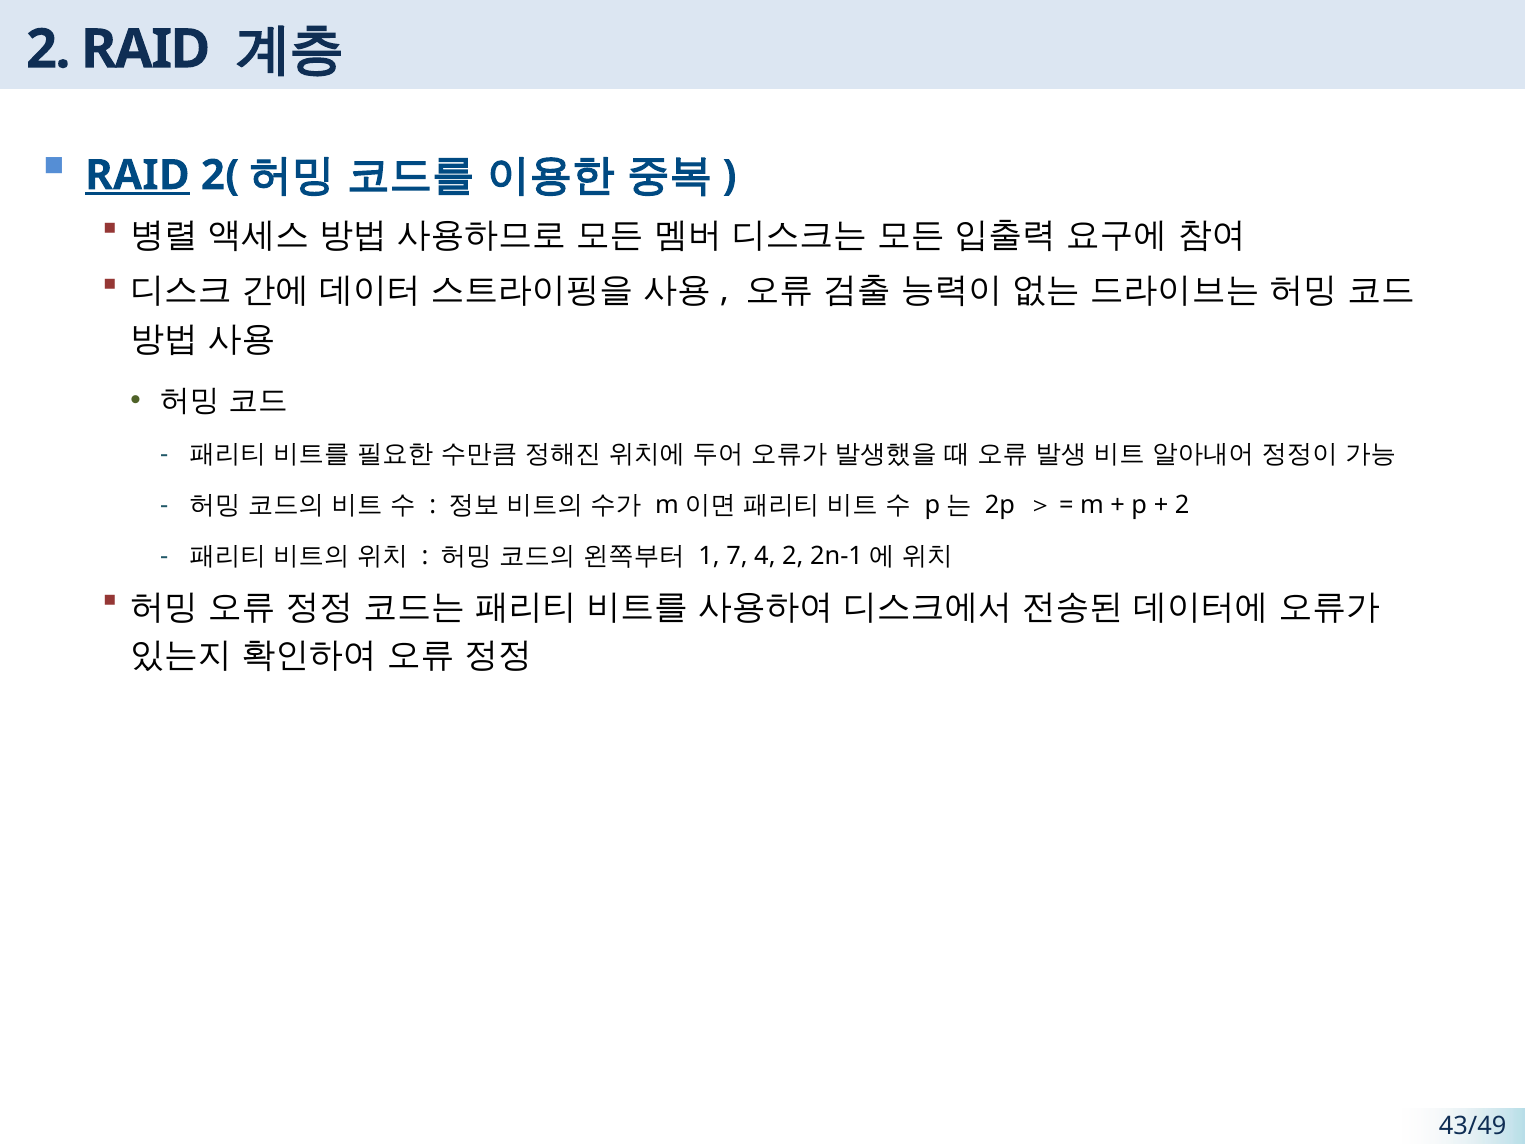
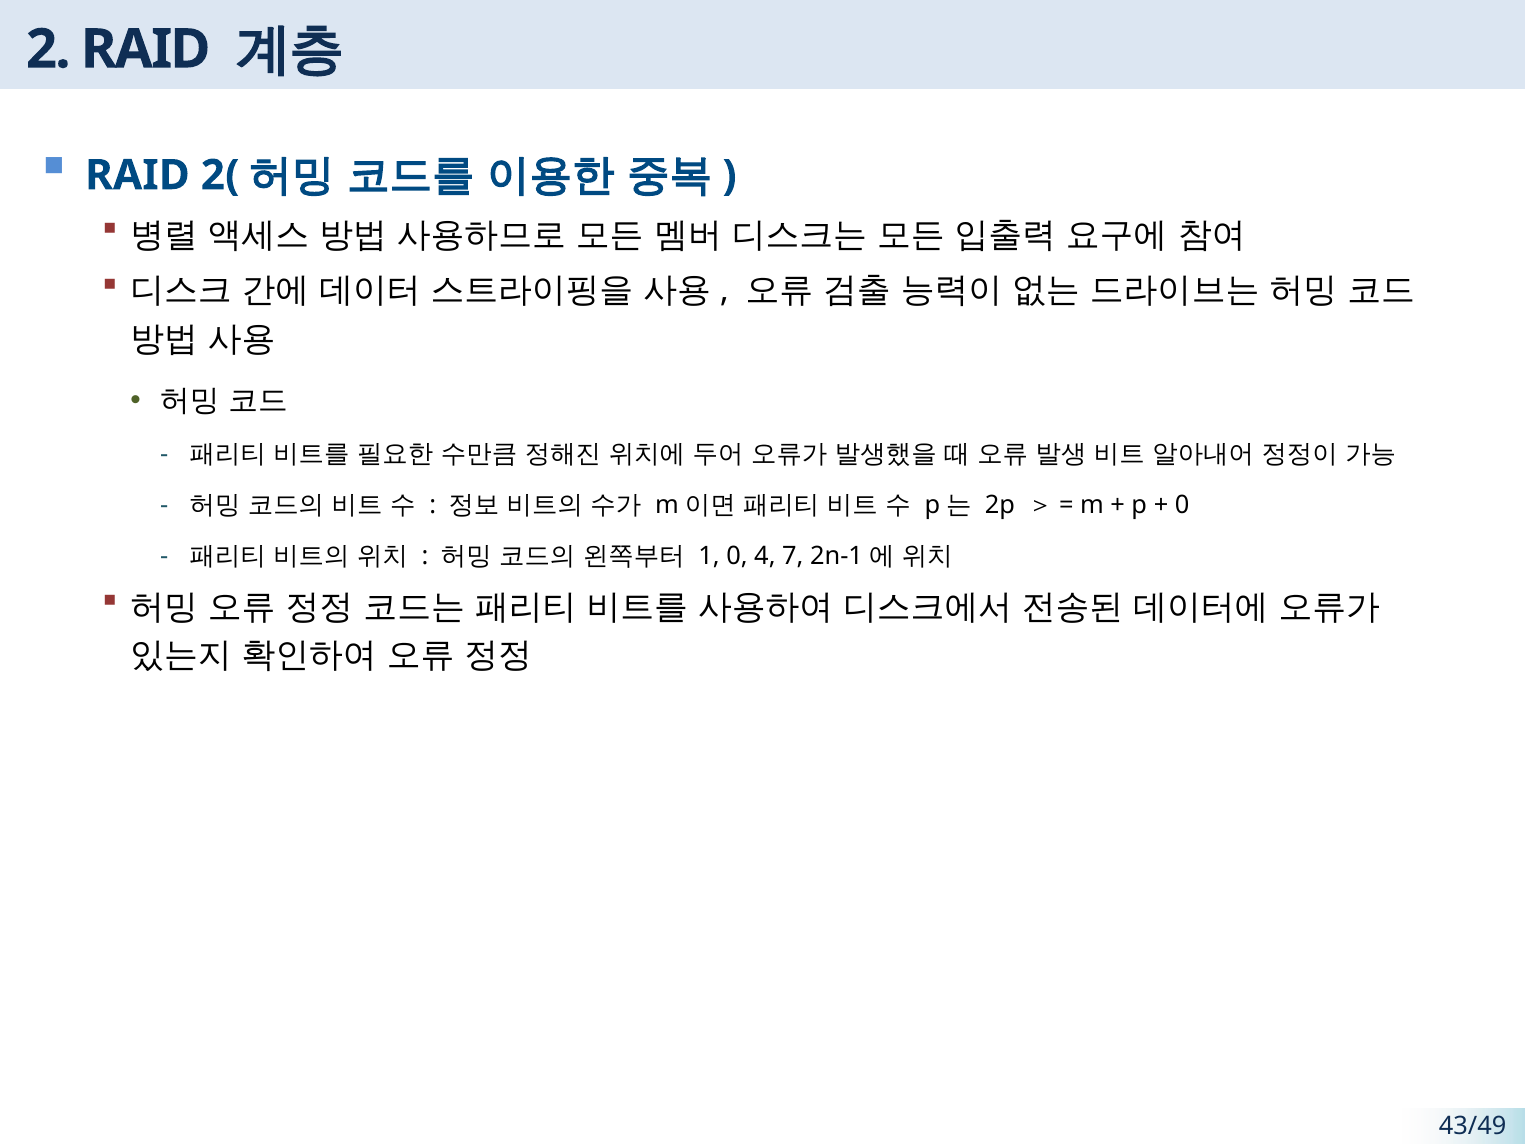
RAID underline: present -> none (137, 175)
2: 2 -> 0 (1182, 505)
1 7: 7 -> 0 (737, 556)
4 2: 2 -> 7 (793, 556)
